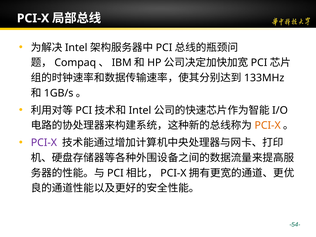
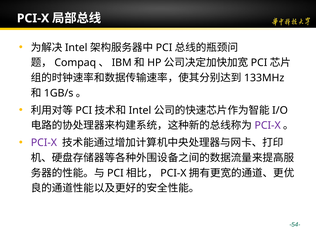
PCI-X colour: orange -> purple (268, 125)
